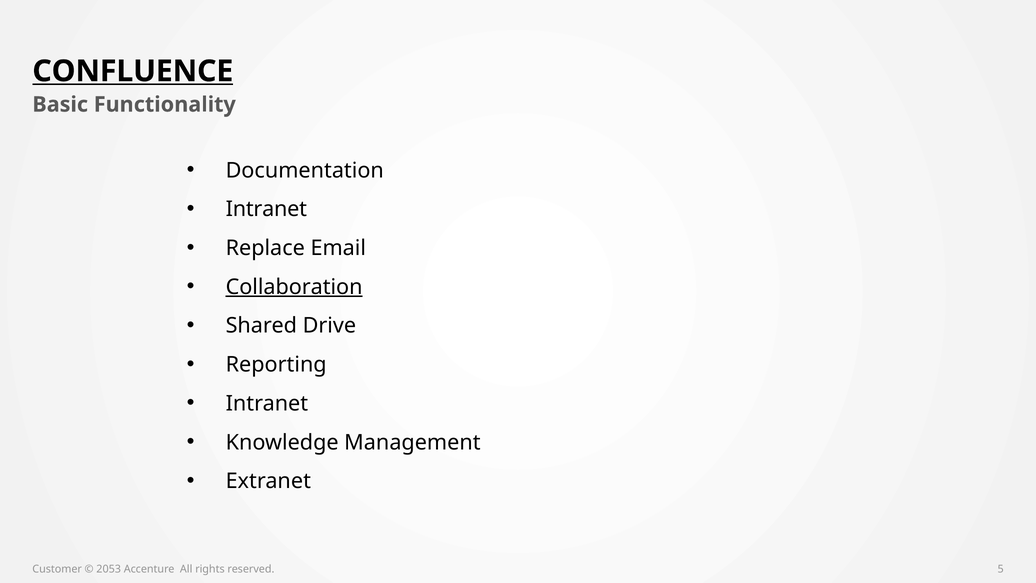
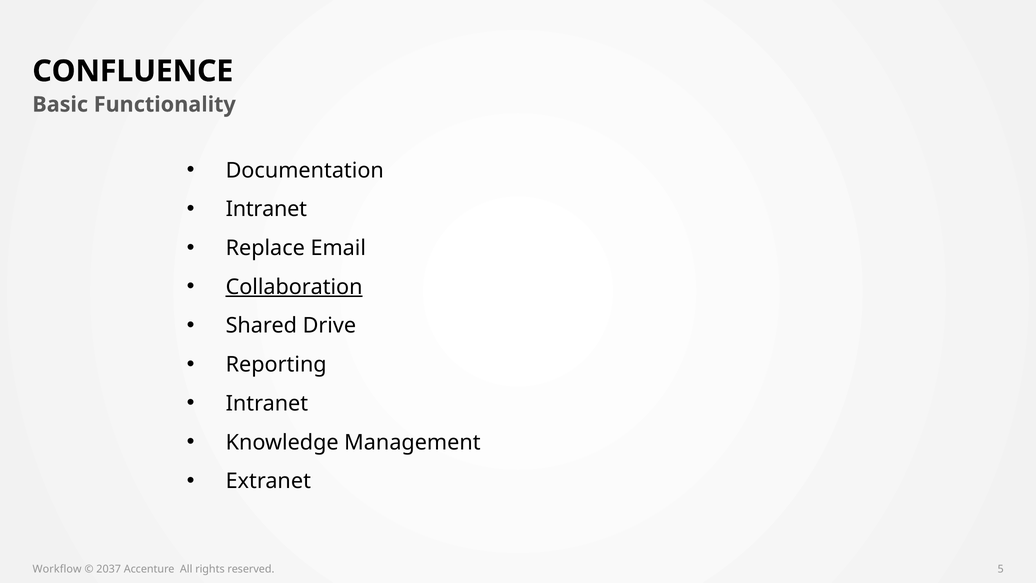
CONFLUENCE underline: present -> none (133, 71)
Customer: Customer -> Workflow (57, 569)
2053: 2053 -> 2037 (109, 569)
